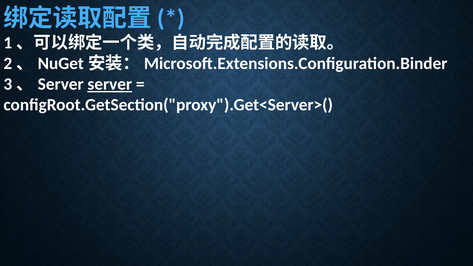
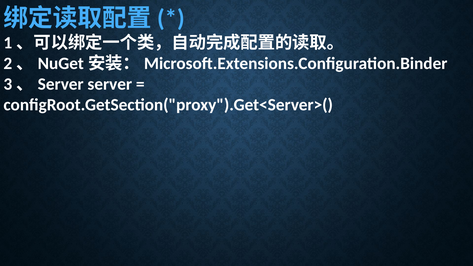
server underline: present -> none (110, 84)
